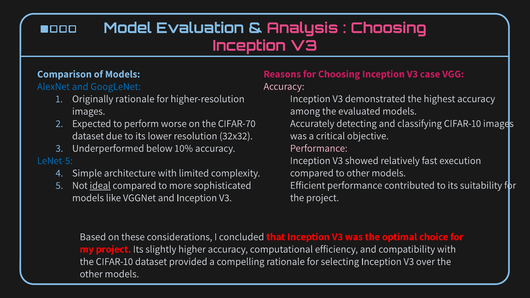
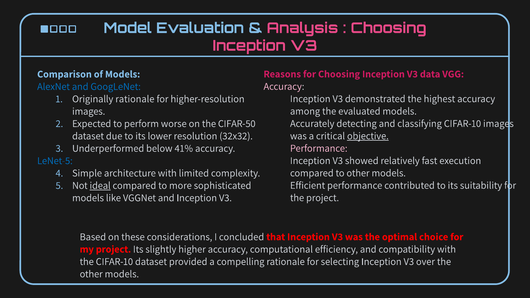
case: case -> data (430, 74)
CIFAR-70: CIFAR-70 -> CIFAR-50 (237, 124)
objective underline: none -> present (368, 136)
10%: 10% -> 41% (184, 148)
